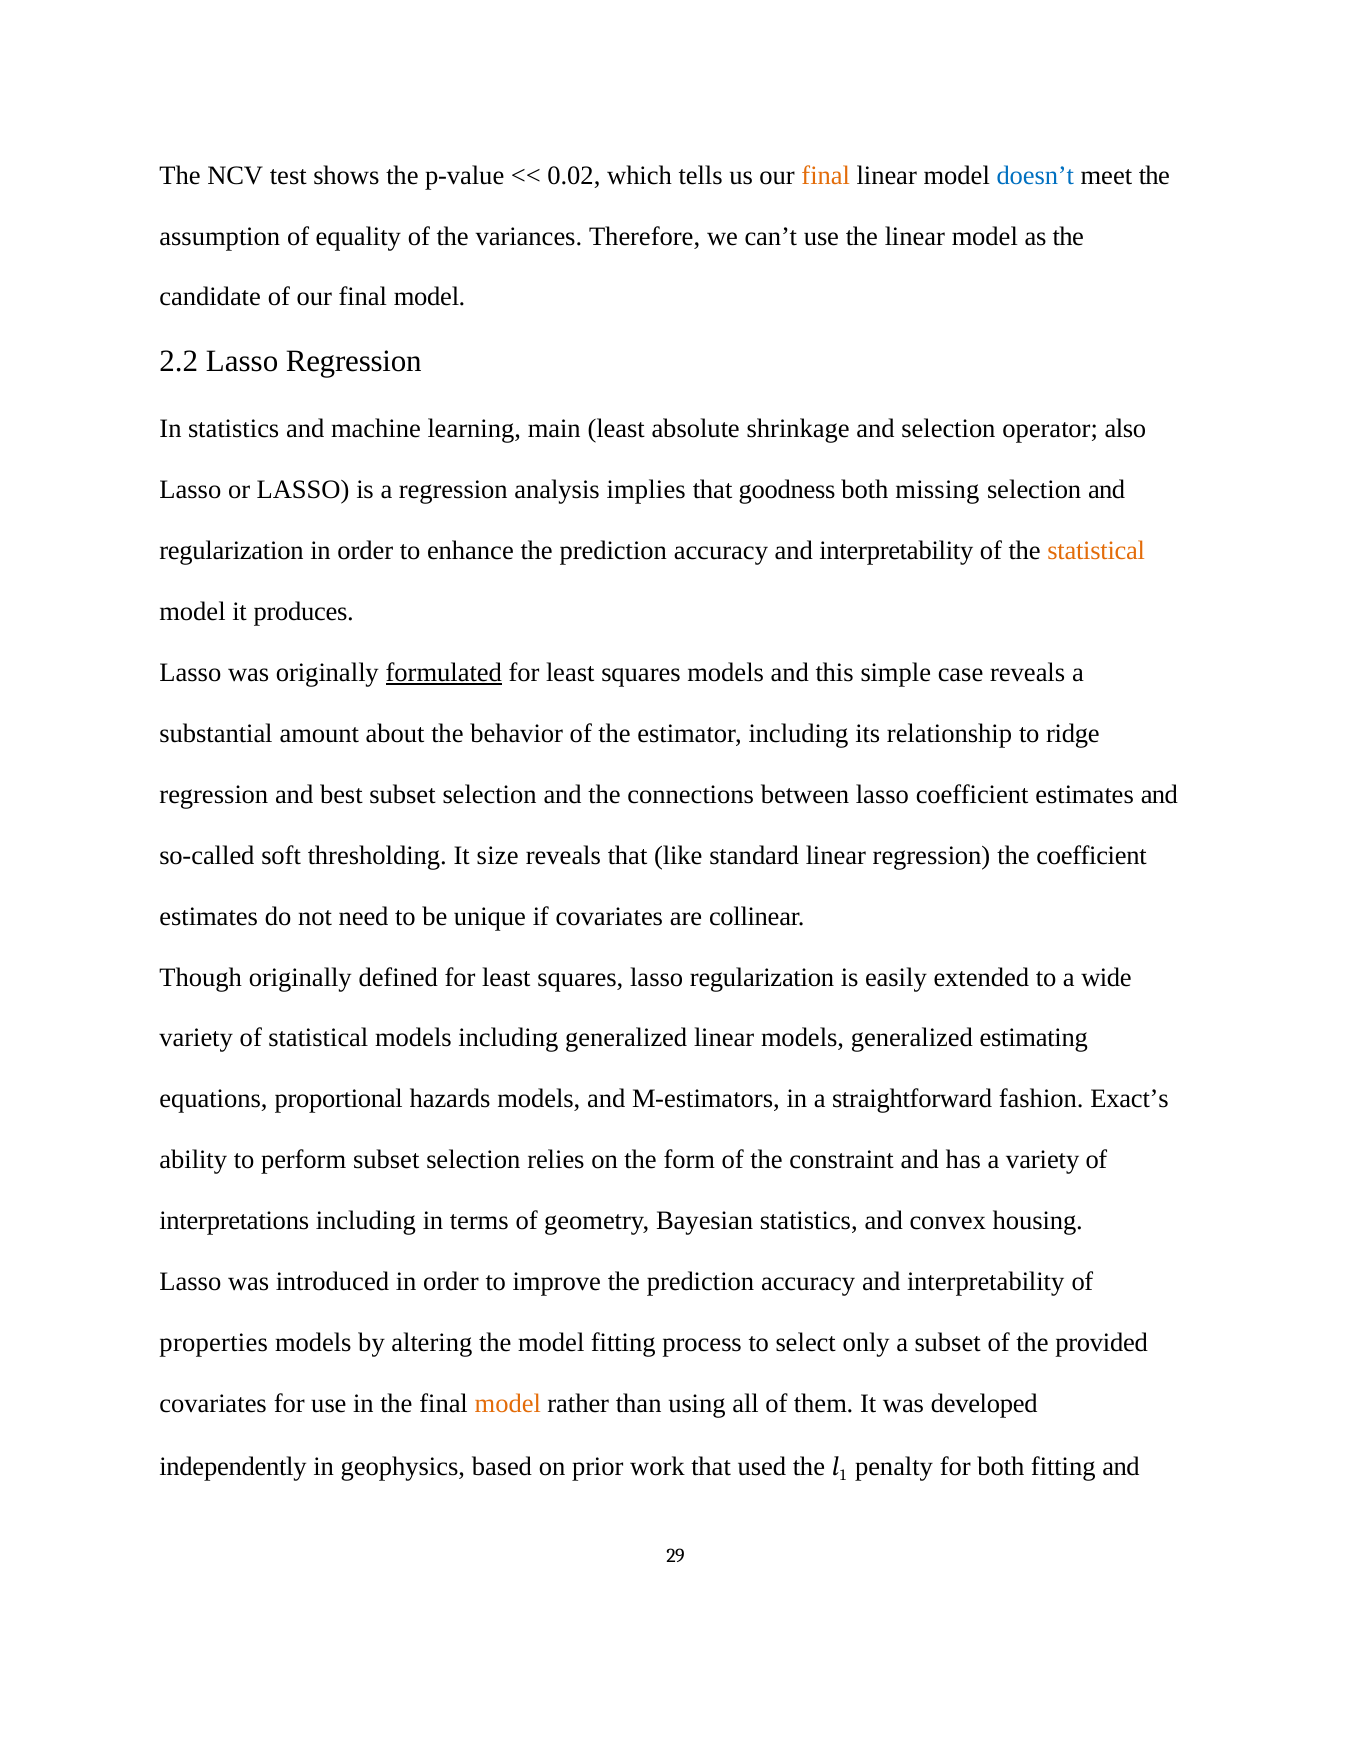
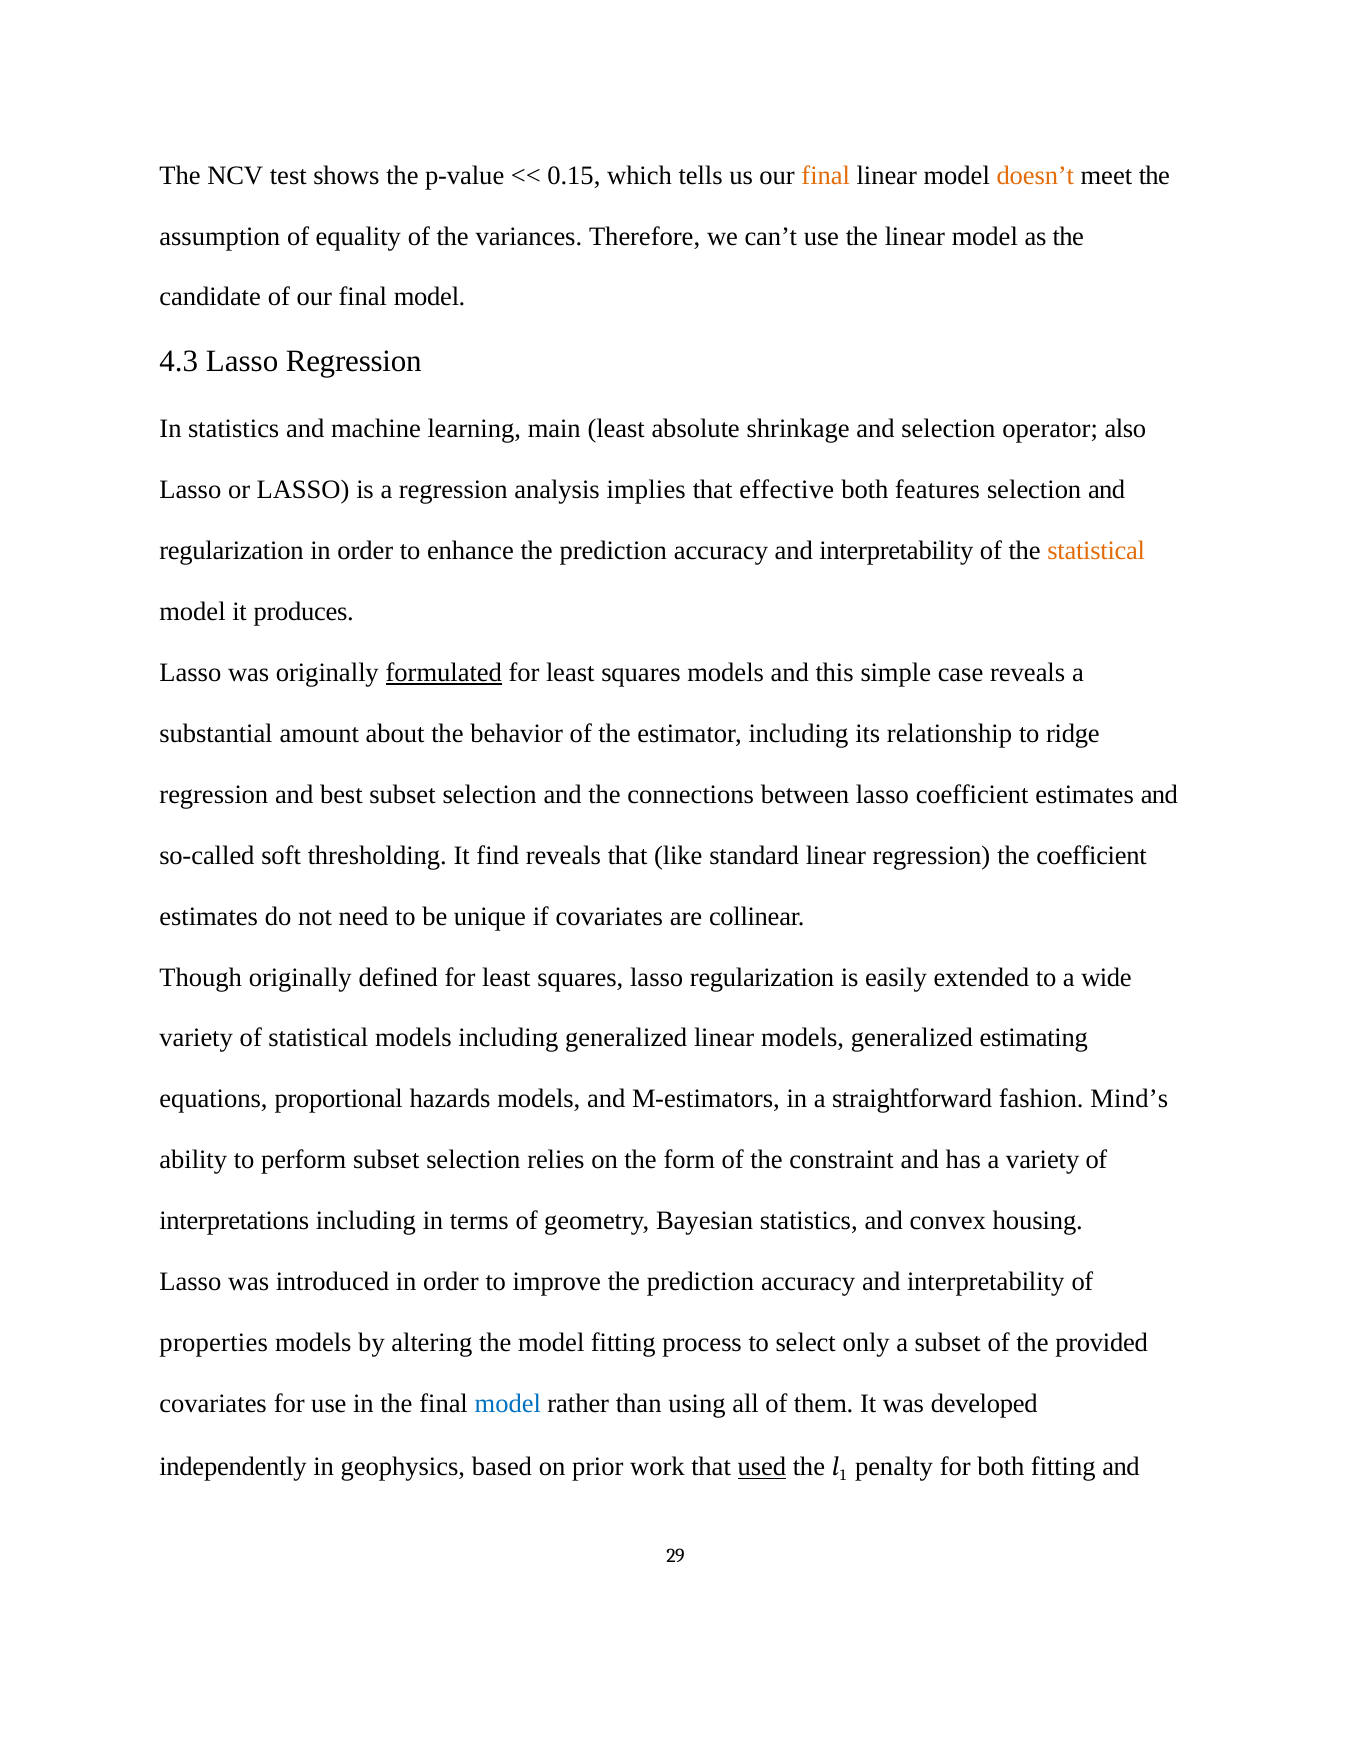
0.02: 0.02 -> 0.15 (574, 175)
doesn’t colour: blue -> orange (1035, 175)
2.2: 2.2 -> 4.3 (179, 361)
goodness: goodness -> effective (787, 490)
missing: missing -> features (937, 490)
size: size -> find (498, 855)
Exact’s: Exact’s -> Mind’s (1129, 1099)
model colour: orange -> blue (508, 1403)
used underline: none -> present (762, 1467)
